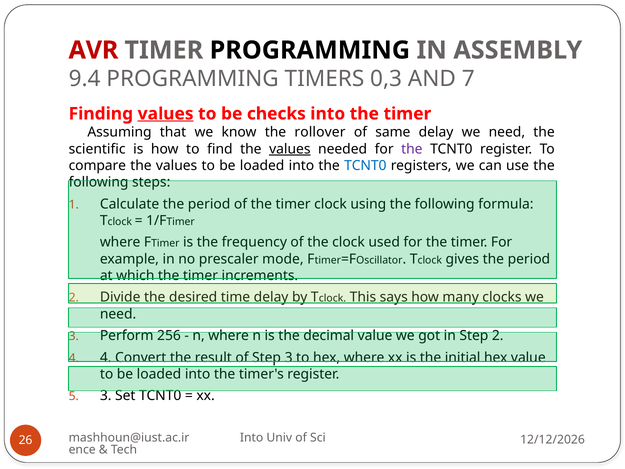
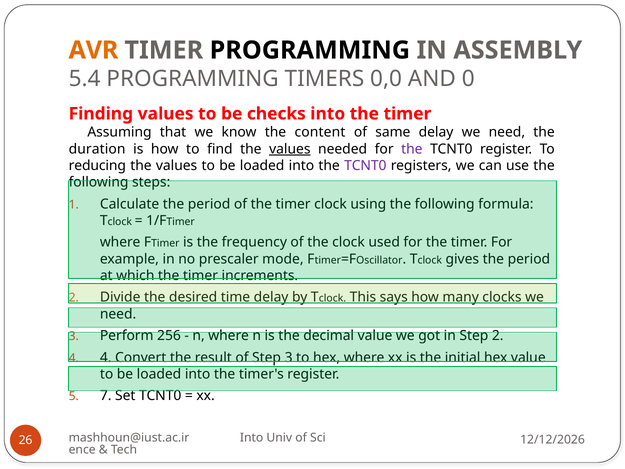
AVR colour: red -> orange (93, 50)
9.4: 9.4 -> 5.4 (85, 79)
0,3: 0,3 -> 0,0 (386, 79)
7: 7 -> 0 (468, 79)
values underline: present -> none (166, 114)
rollover: rollover -> content (320, 132)
scientific: scientific -> duration (97, 149)
compare: compare -> reducing (97, 165)
TCNT0 colour: blue -> purple (365, 165)
5 3: 3 -> 7 (106, 396)
